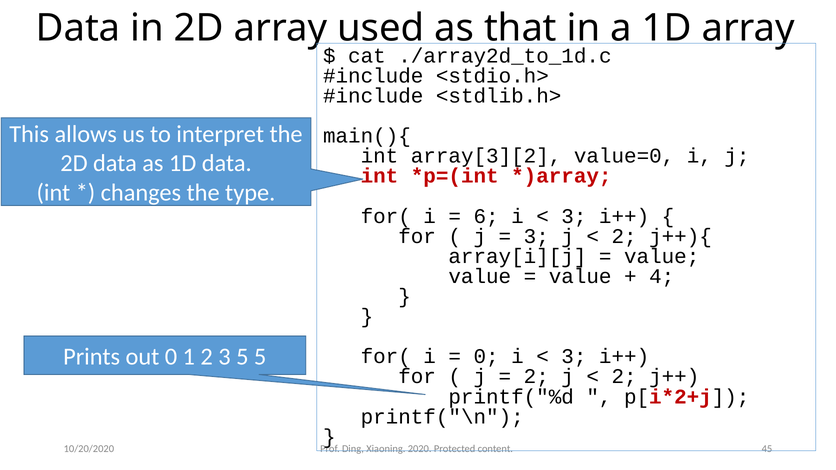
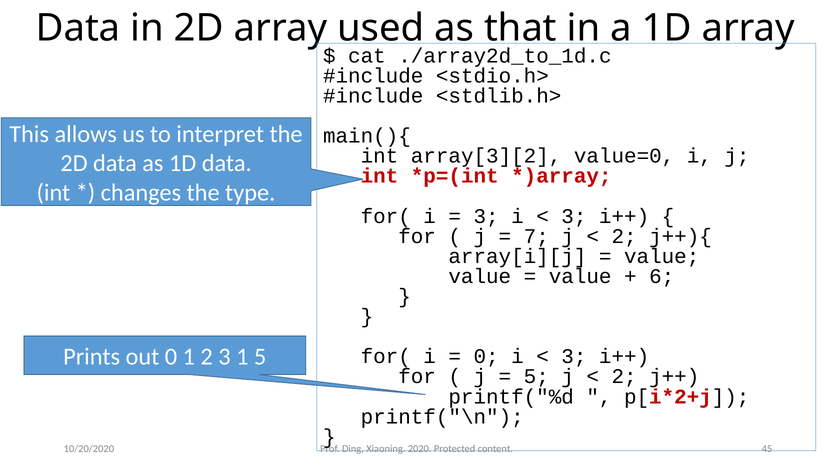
6: 6 -> 3 (486, 216)
3: 3 -> 7 (536, 236)
4: 4 -> 6 (662, 276)
3 5: 5 -> 1 (242, 357)
2: 2 -> 5 (536, 377)
